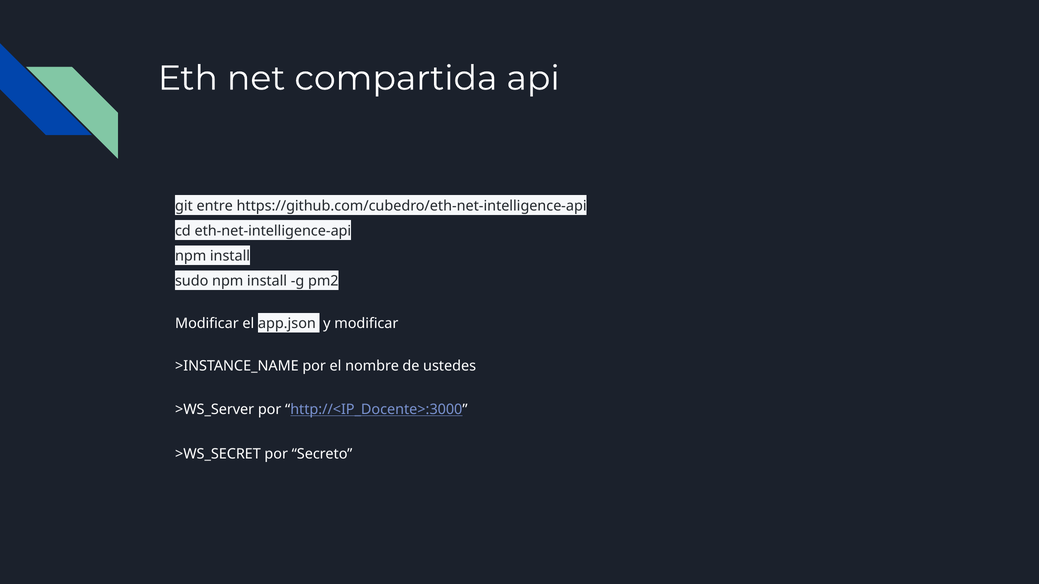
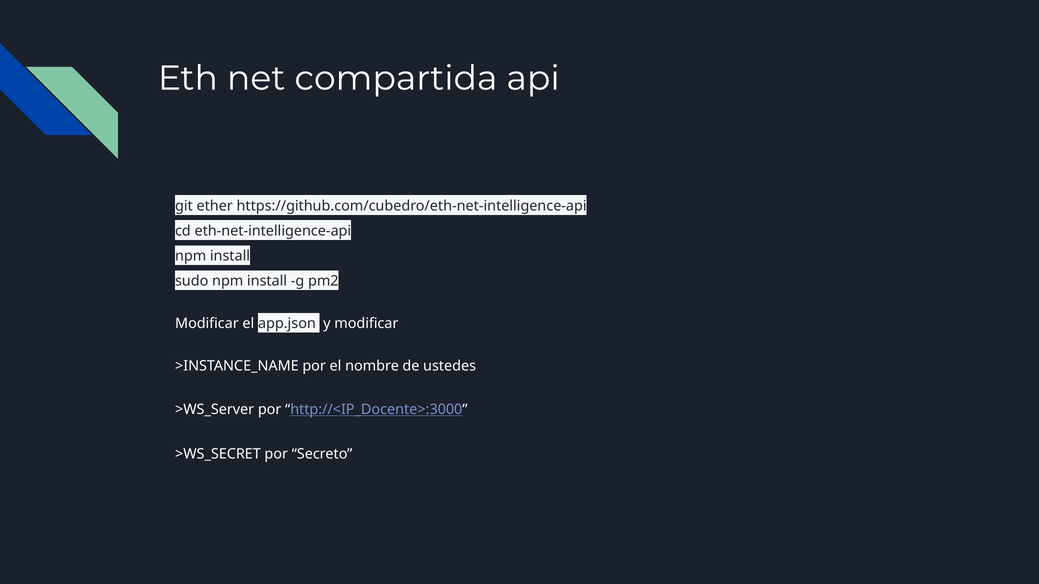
entre: entre -> ether (215, 206)
